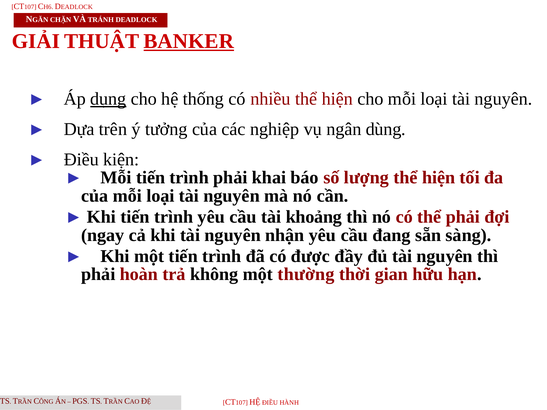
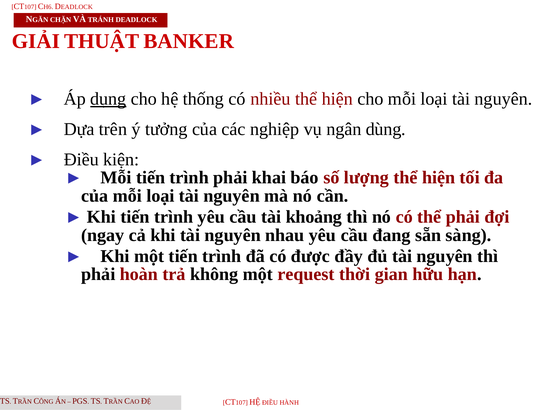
BANKER underline: present -> none (189, 41)
nhận: nhận -> nhau (285, 235)
thường: thường -> request (306, 274)
